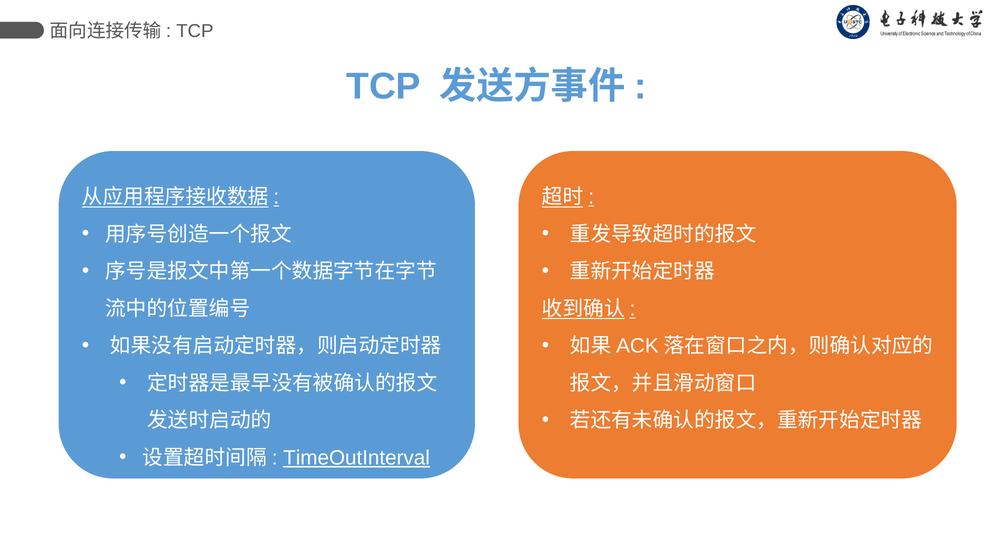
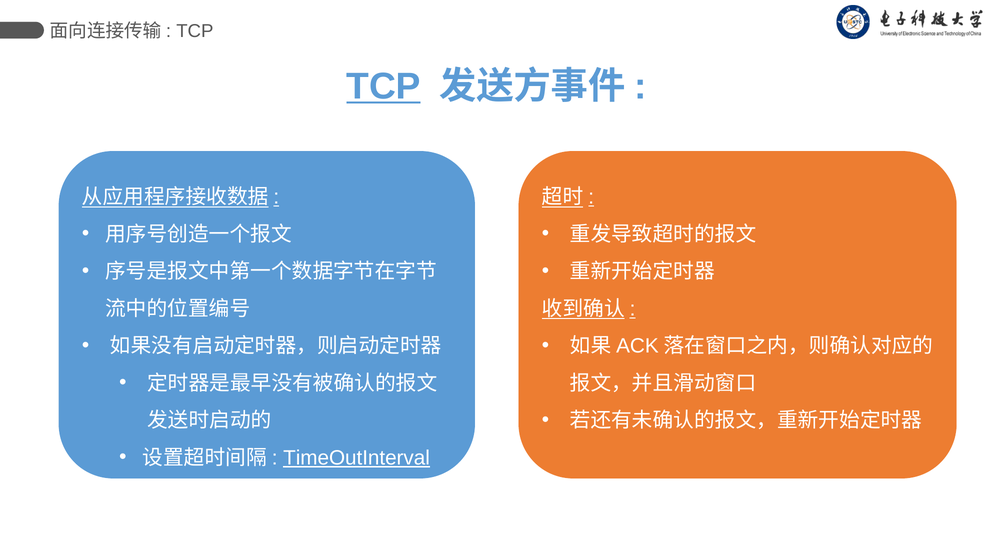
TCP underline: none -> present (384, 86)
